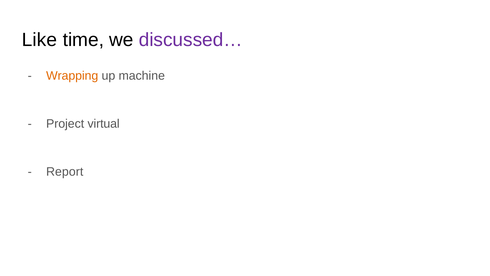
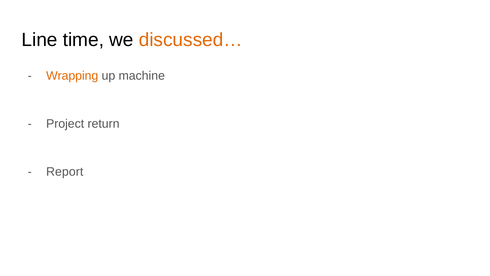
Like: Like -> Line (40, 40)
discussed… colour: purple -> orange (191, 40)
virtual: virtual -> return (104, 124)
